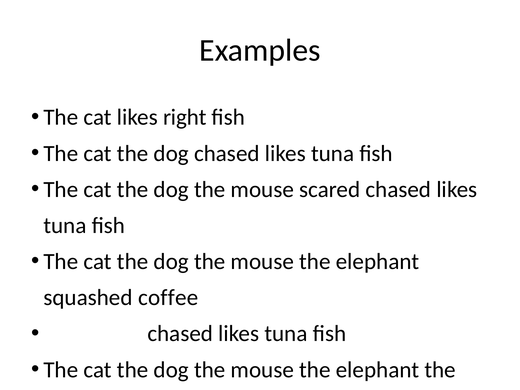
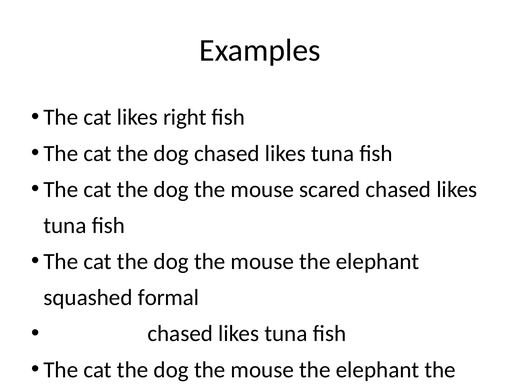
coffee: coffee -> formal (168, 298)
